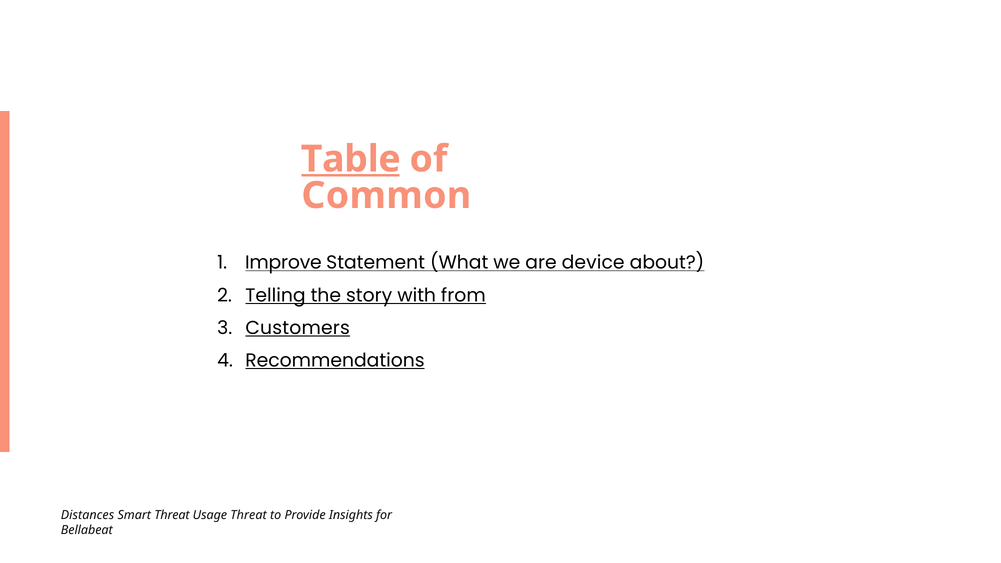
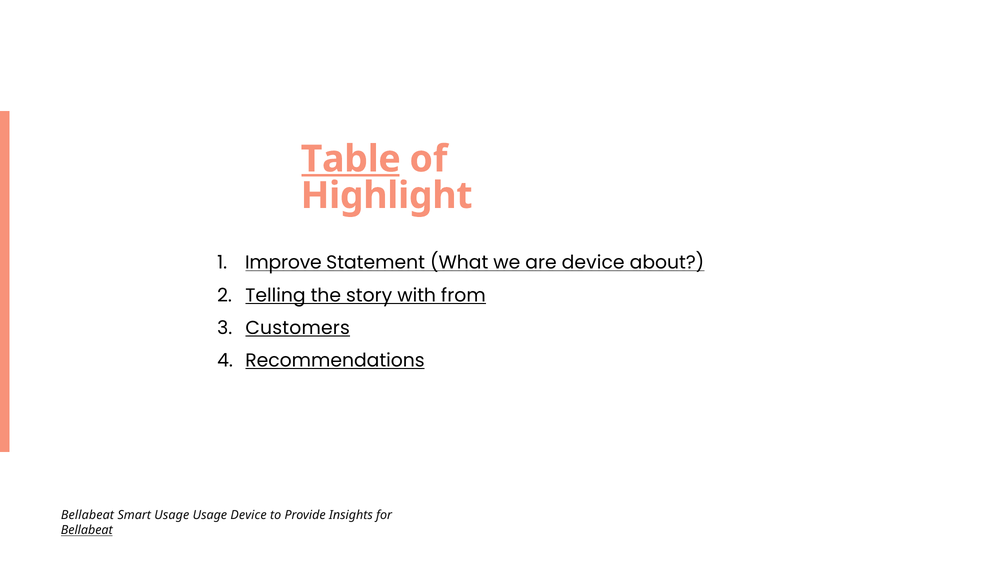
Common: Common -> Highlight (387, 196)
Distances: Distances -> Bellabeat (87, 515)
Smart Threat: Threat -> Usage (172, 515)
Usage Threat: Threat -> Device (249, 515)
Bellabeat underline: none -> present (87, 530)
